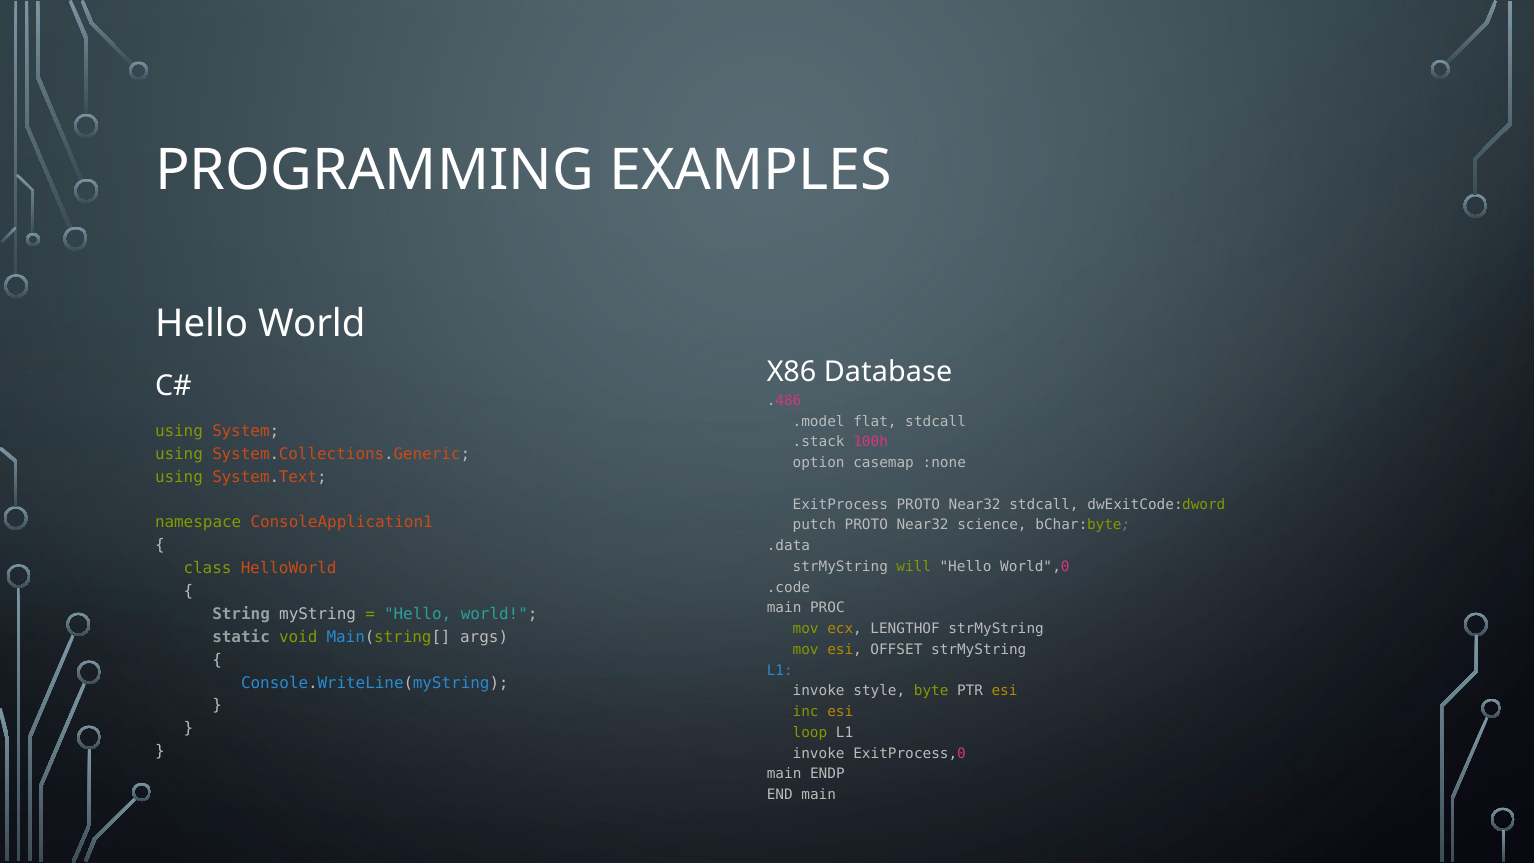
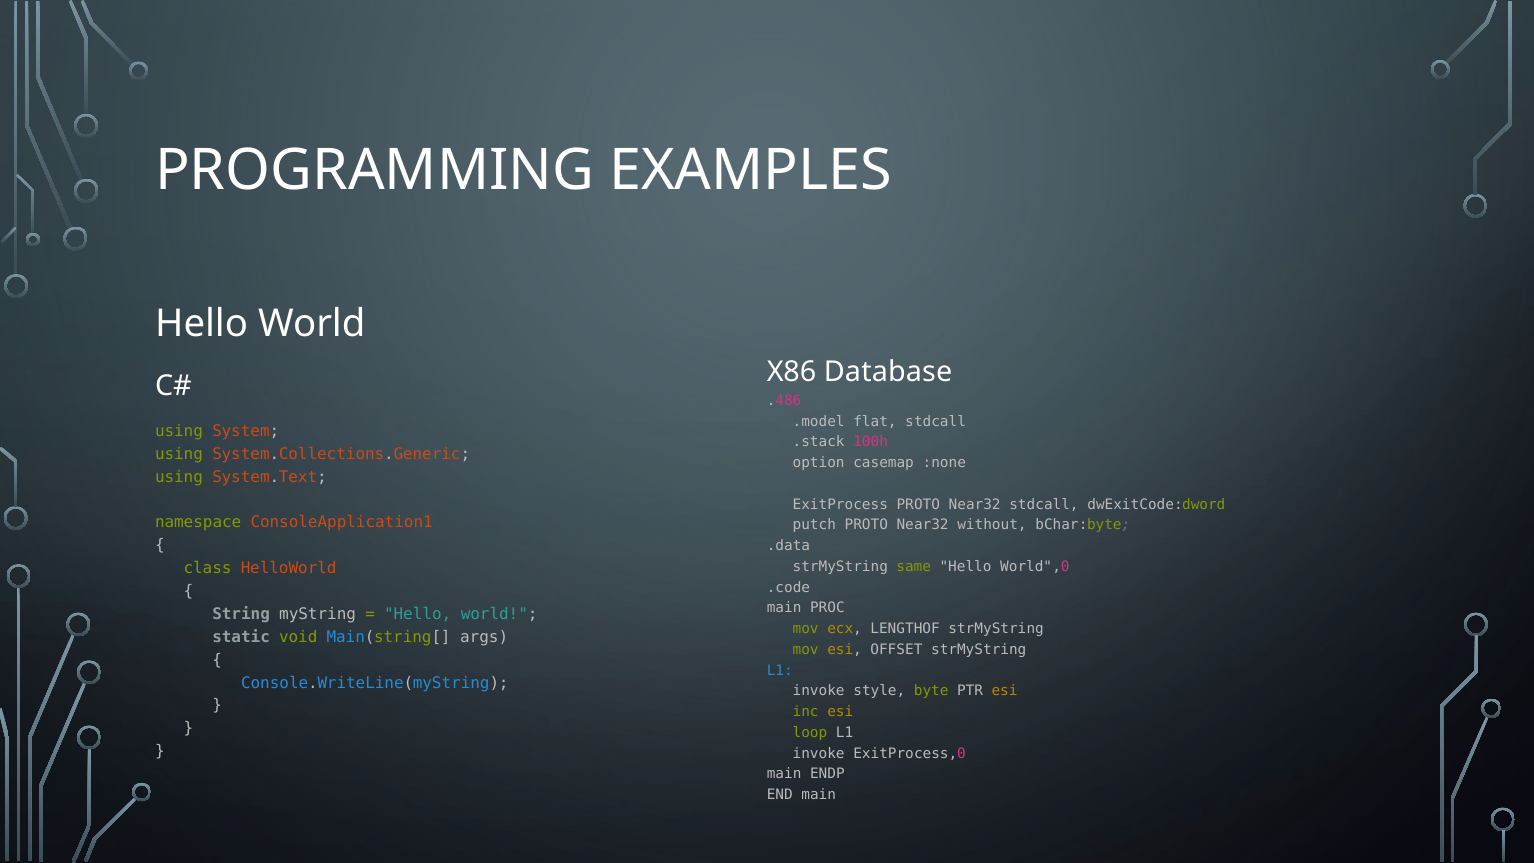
science: science -> without (992, 525)
will: will -> same (914, 567)
